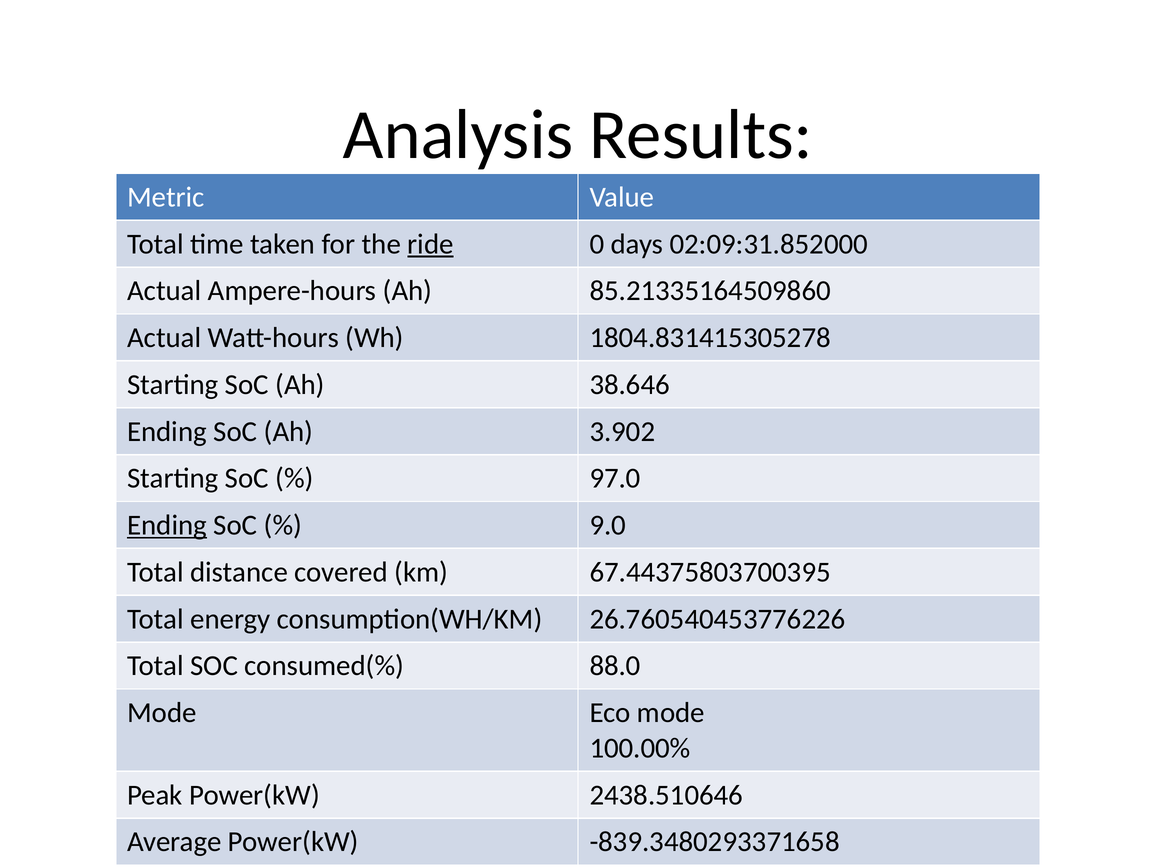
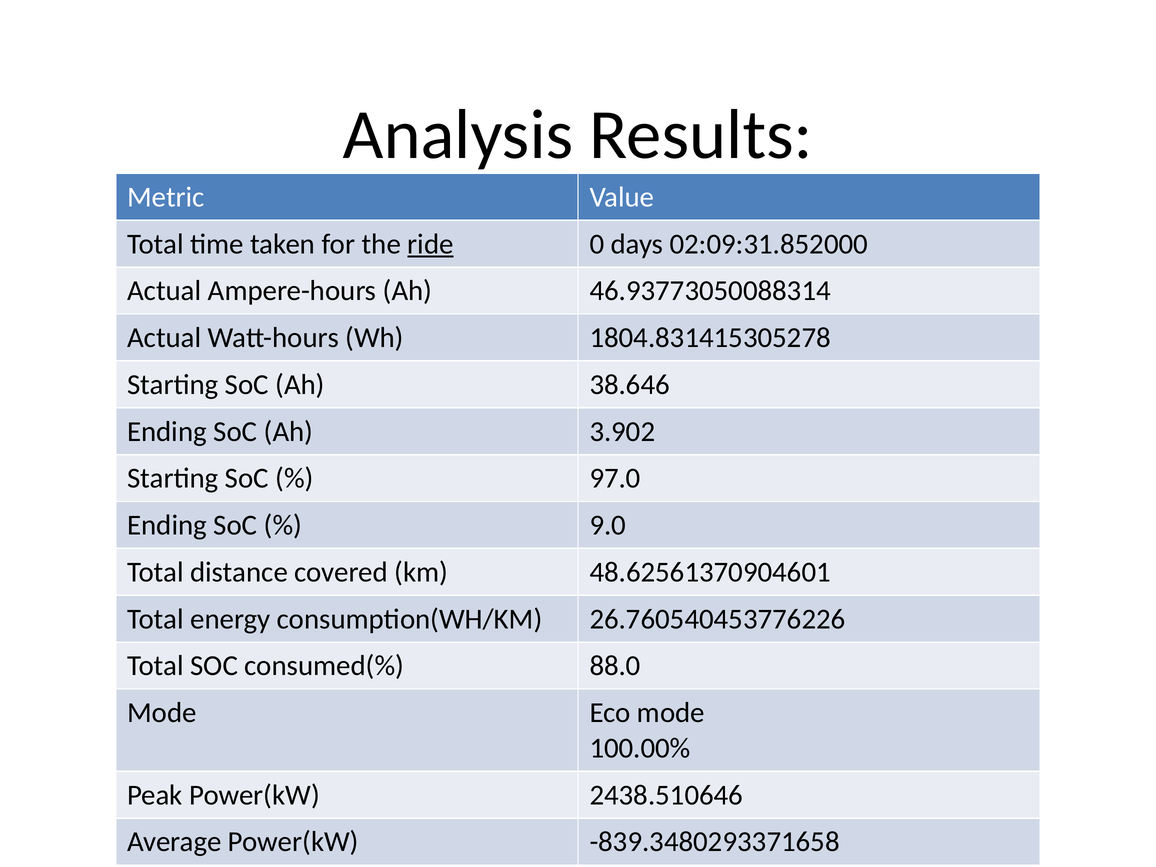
85.21335164509860: 85.21335164509860 -> 46.93773050088314 (710, 291)
Ending underline: present -> none (167, 525)
67.44375803700395: 67.44375803700395 -> 48.62561370904601 (710, 572)
